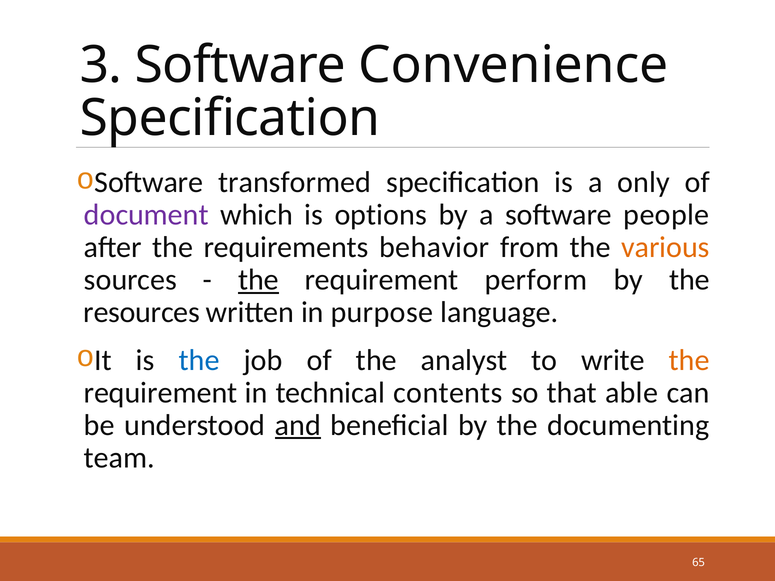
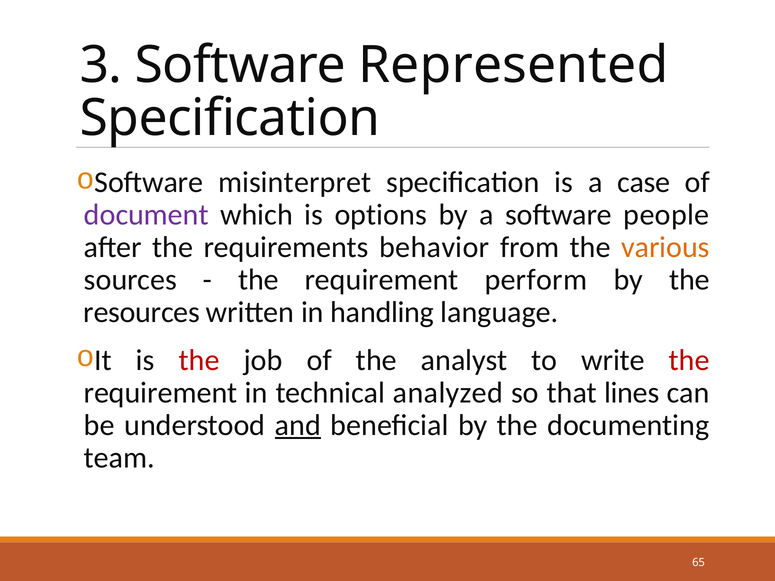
Convenience: Convenience -> Represented (513, 65)
transformed: transformed -> misinterpret (295, 182)
only: only -> case (644, 182)
the underline: present -> none (258, 280)
purpose: purpose -> handling (382, 313)
the colour: blue -> red (199, 360)
the colour: orange -> red (689, 360)
contents: contents -> analyzed (448, 393)
able: able -> lines (632, 393)
